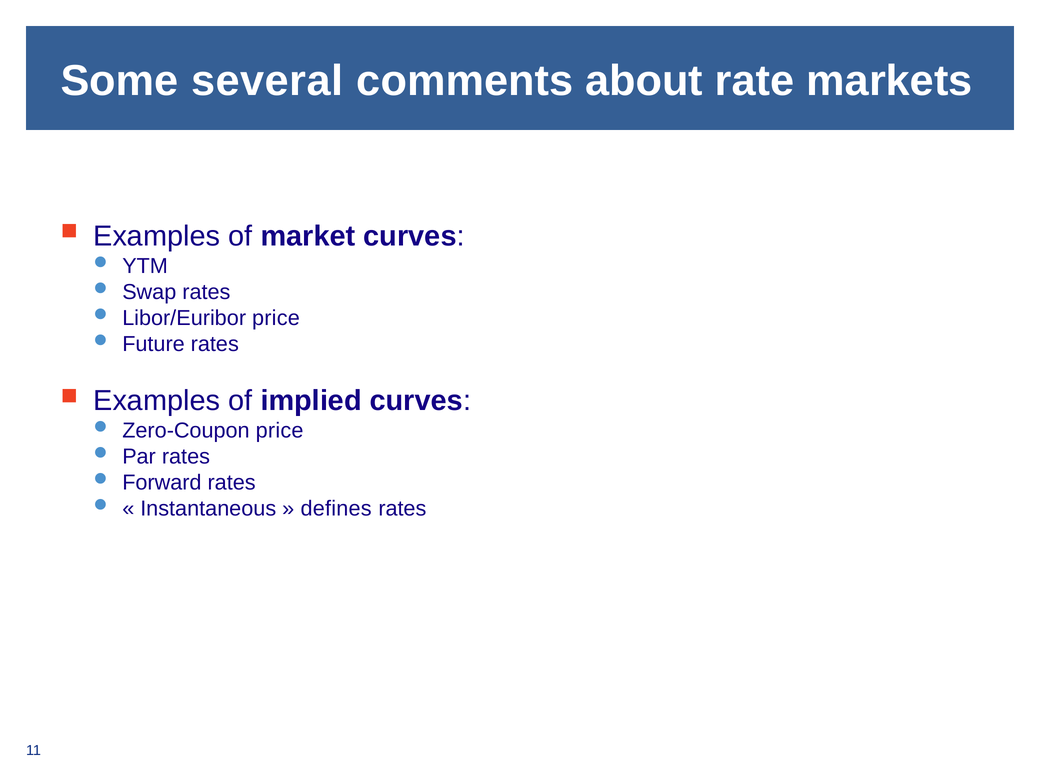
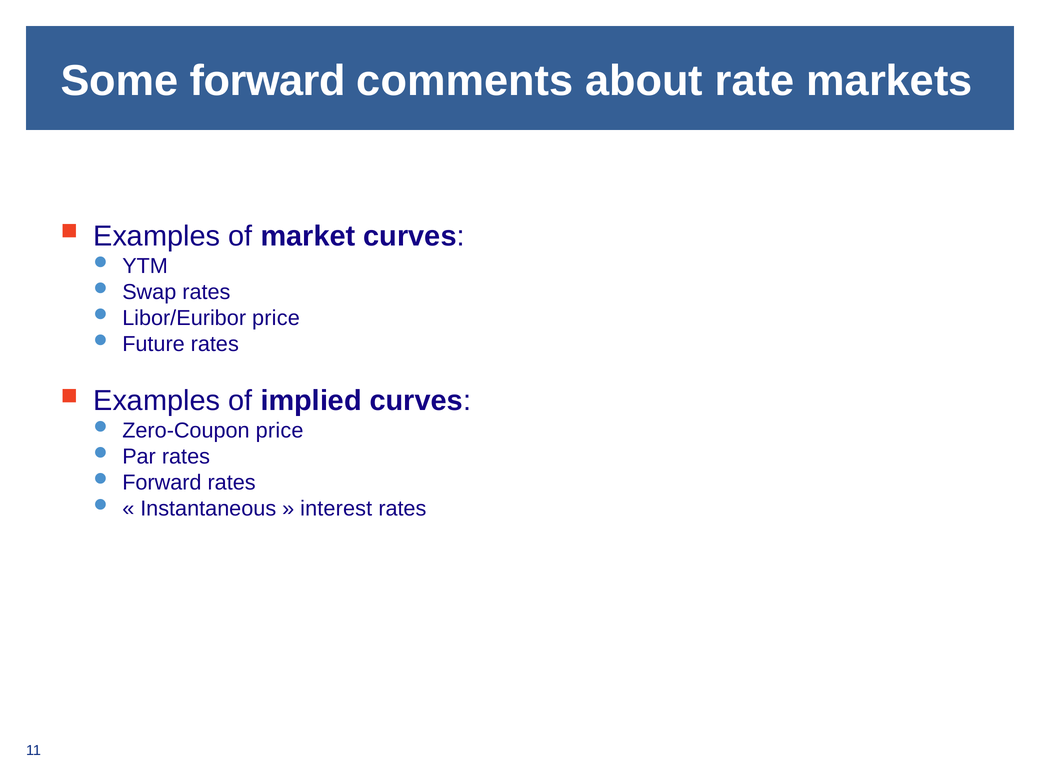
Some several: several -> forward (268, 81)
defines: defines -> interest (336, 509)
